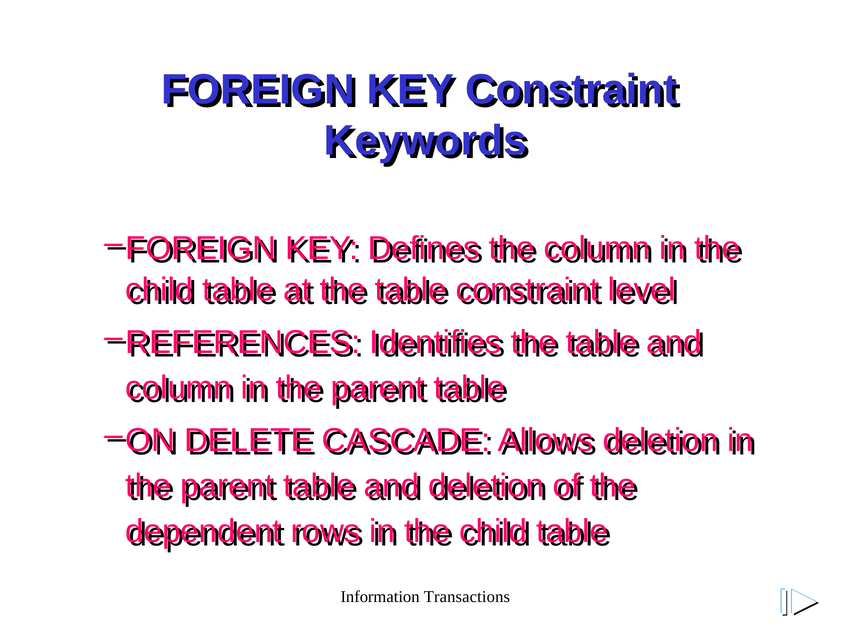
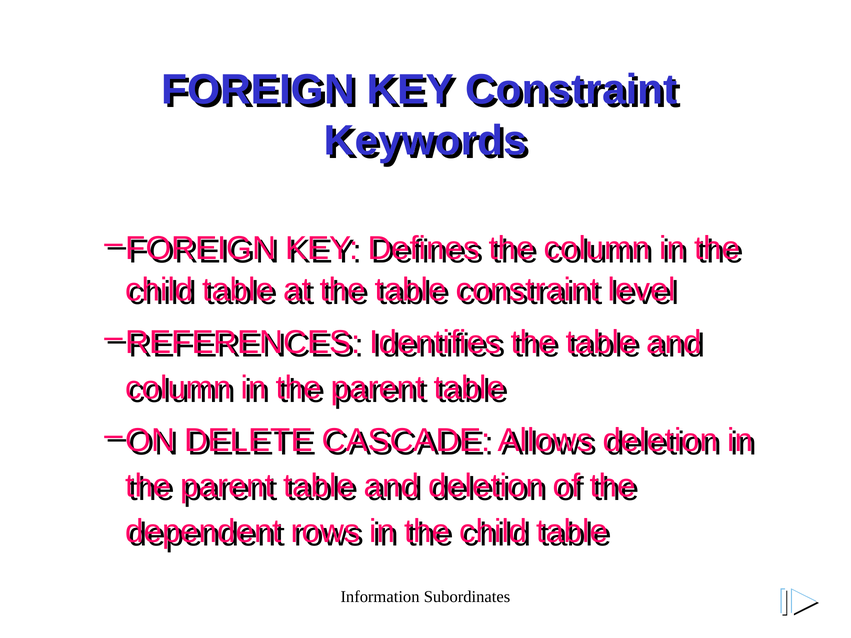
Transactions: Transactions -> Subordinates (467, 597)
